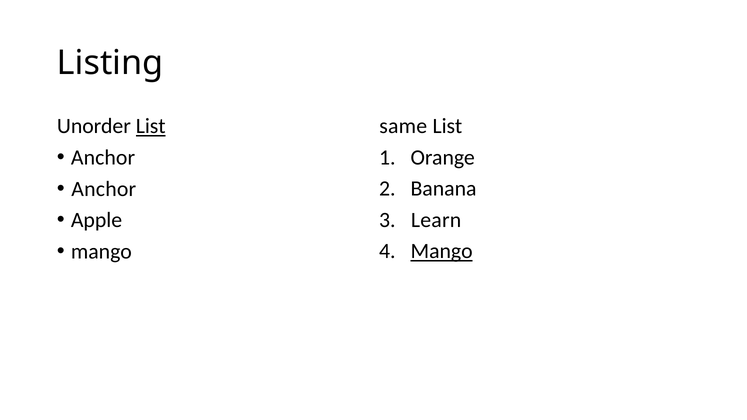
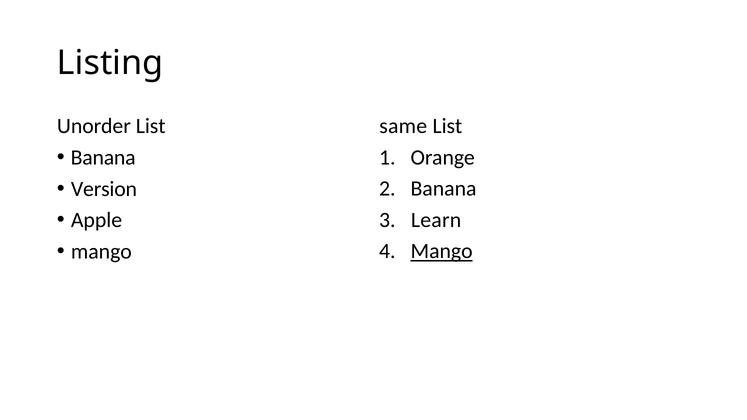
List underline: present -> none (151, 126)
Anchor: Anchor -> Banana (103, 158)
Anchor: Anchor -> Version (104, 189)
